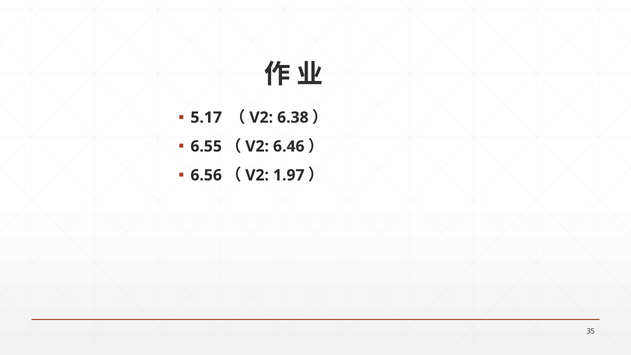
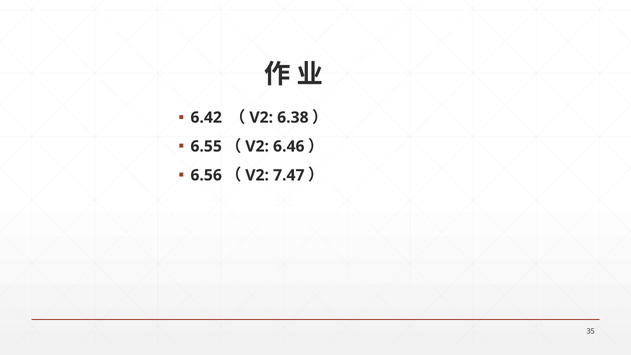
5.17: 5.17 -> 6.42 (206, 117)
1.97: 1.97 -> 7.47 (289, 175)
